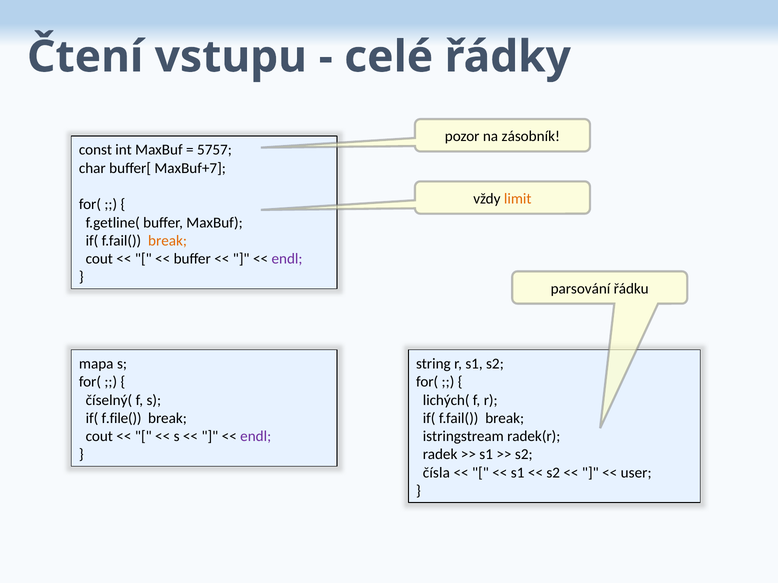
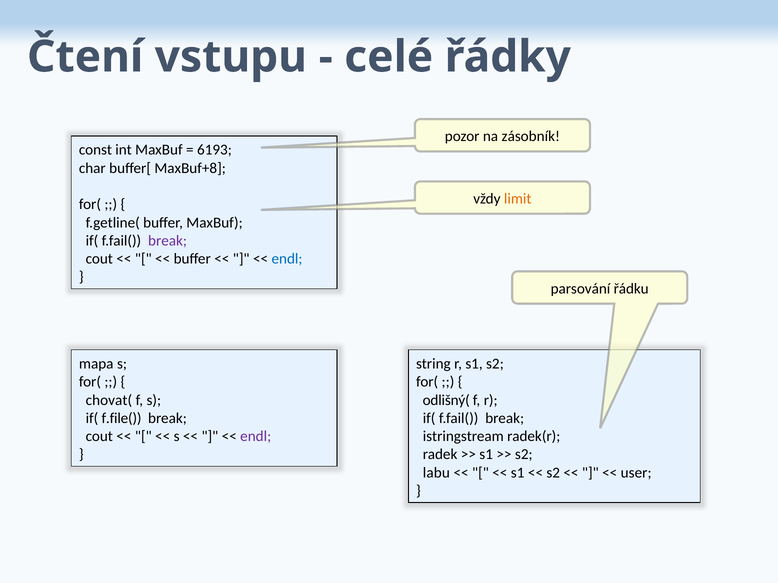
5757: 5757 -> 6193 (214, 150)
MaxBuf+7: MaxBuf+7 -> MaxBuf+8 (190, 168)
break colour: orange -> purple (168, 241)
endl colour: purple -> blue (287, 259)
číselný(: číselný( -> chovat( (109, 400)
lichých(: lichých( -> odlišný( (446, 400)
čísla: čísla -> labu (436, 473)
